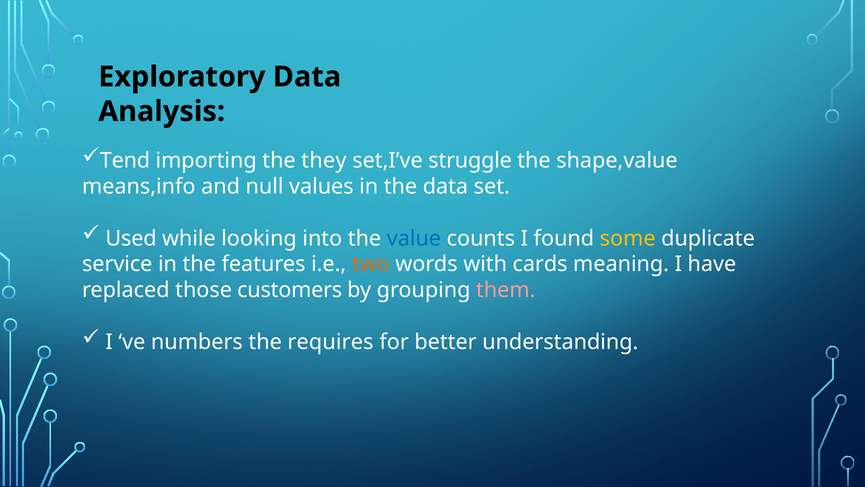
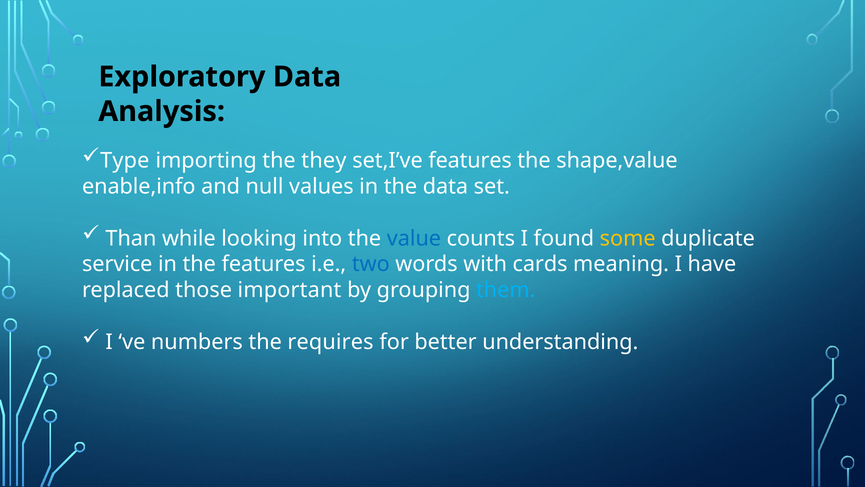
Tend: Tend -> Type (125, 160)
set,I’ve struggle: struggle -> features (470, 160)
means,info: means,info -> enable,info (139, 186)
Used: Used -> Than (131, 238)
two colour: orange -> blue (371, 264)
customers: customers -> important (290, 290)
them colour: pink -> light blue (506, 290)
